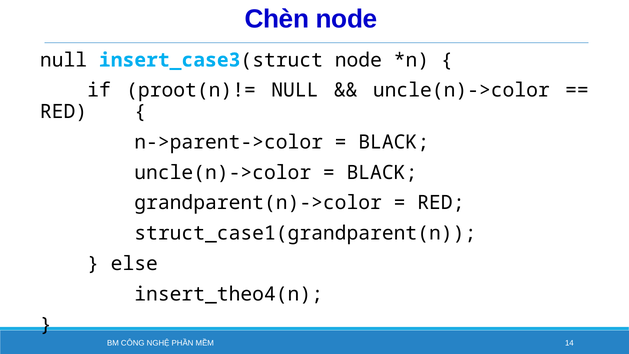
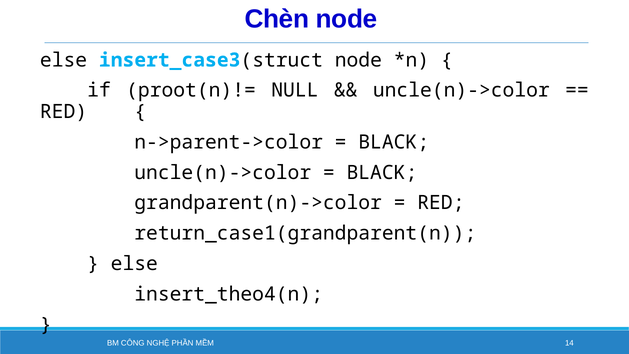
null: null -> else (64, 60)
struct_case1(grandparent(n: struct_case1(grandparent(n -> return_case1(grandparent(n (305, 233)
